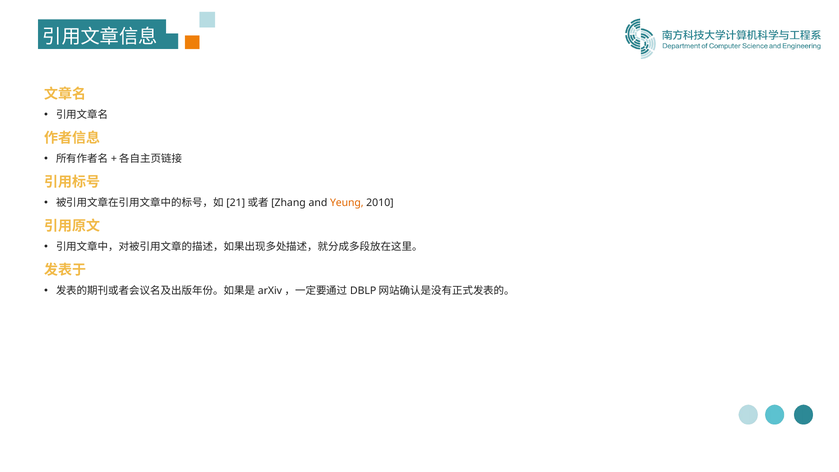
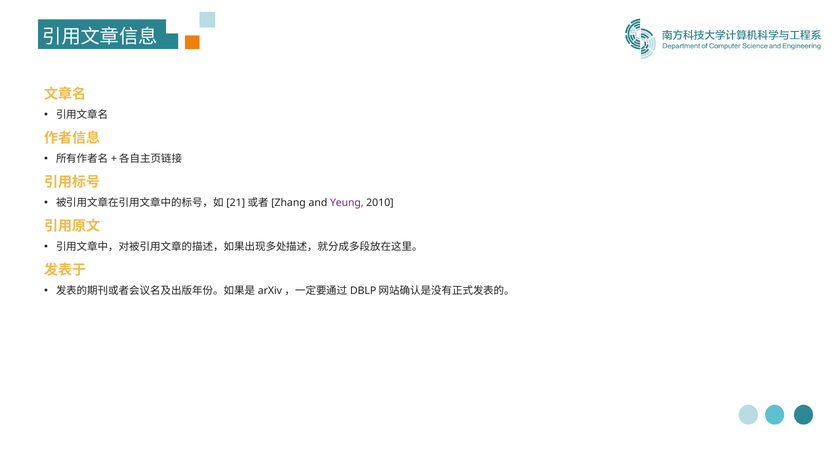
Yeung colour: orange -> purple (347, 203)
